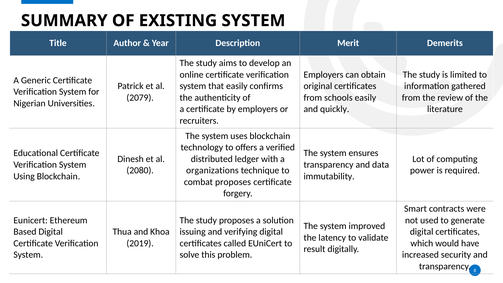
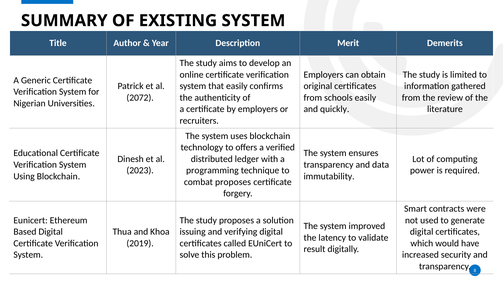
2079: 2079 -> 2072 (140, 98)
2080: 2080 -> 2023 (140, 170)
organizations: organizations -> programming (212, 170)
